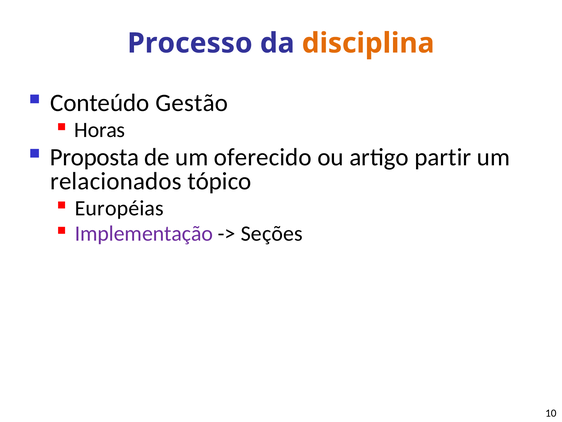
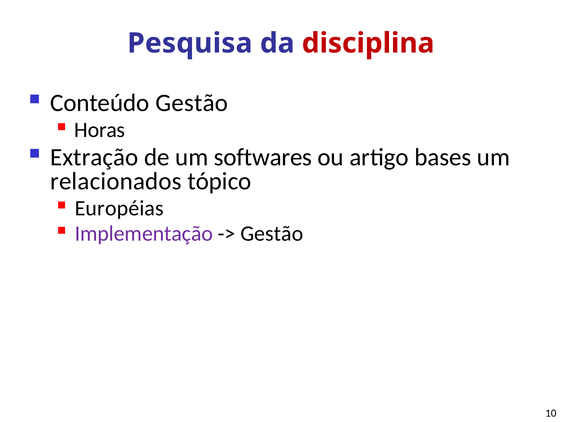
Processo: Processo -> Pesquisa (190, 43)
disciplina colour: orange -> red (368, 43)
Proposta: Proposta -> Extração (94, 157)
oferecido: oferecido -> softwares (263, 157)
partir: partir -> bases (443, 157)
Seções: Seções -> Gestão (272, 233)
